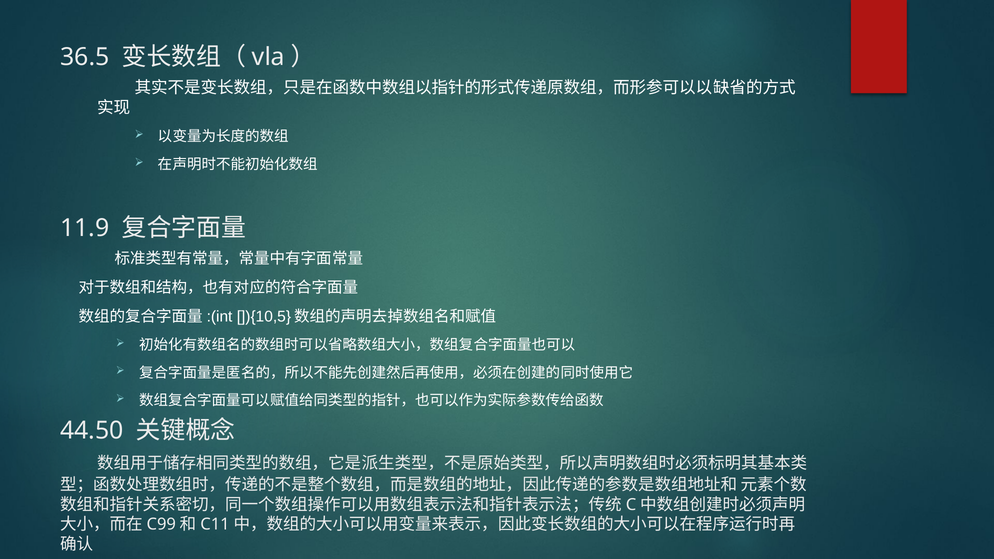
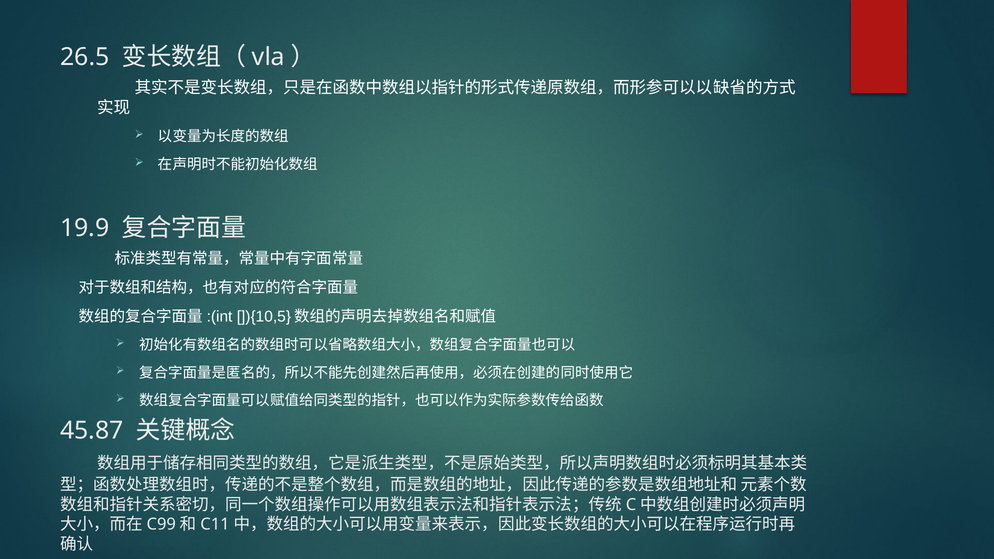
36.5: 36.5 -> 26.5 (85, 57)
11.9: 11.9 -> 19.9 (85, 228)
44.50: 44.50 -> 45.87 (92, 431)
